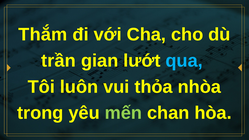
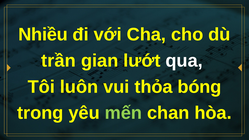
Thắm: Thắm -> Nhiều (43, 35)
qua colour: light blue -> white (184, 61)
nhòa: nhòa -> bóng (199, 87)
